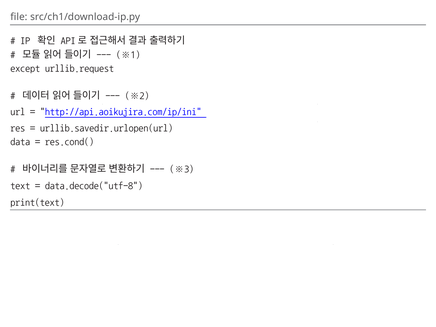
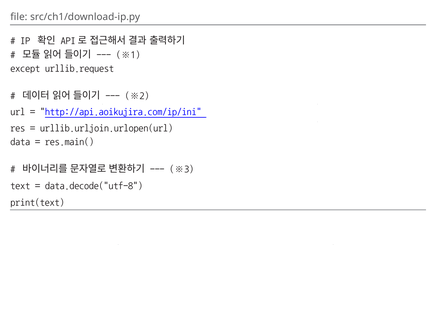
urllib.savedir.urlopen(url: urllib.savedir.urlopen(url -> urllib.urljoin.urlopen(url (107, 128)
res.cond(: res.cond( -> res.main( (70, 142)
